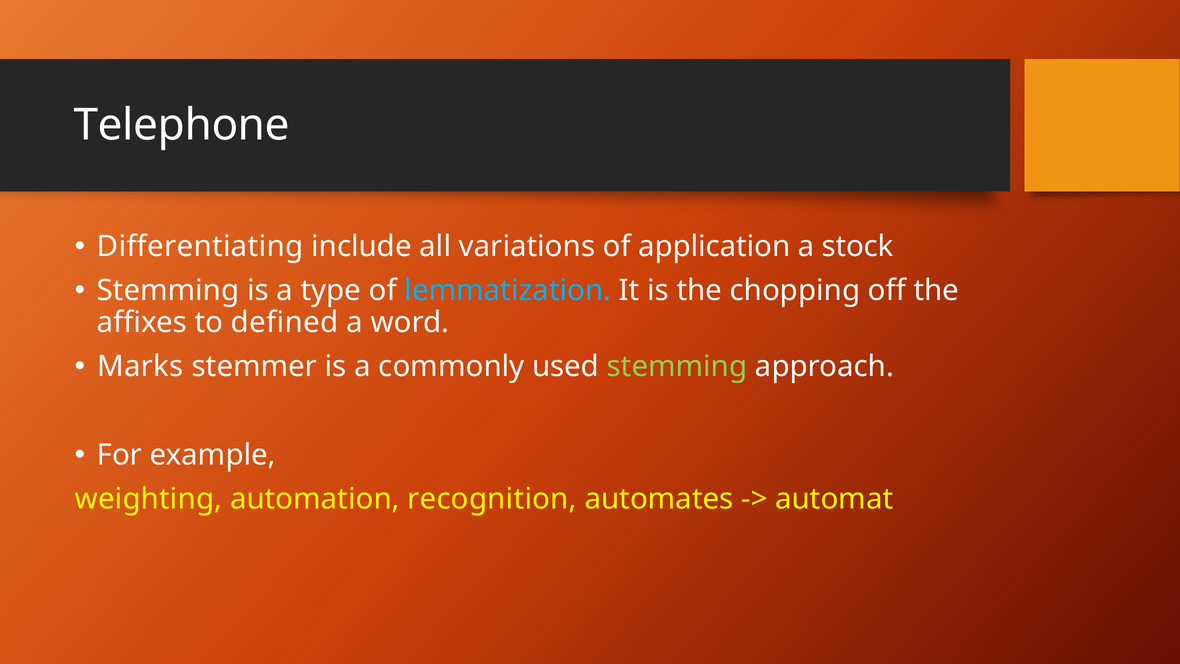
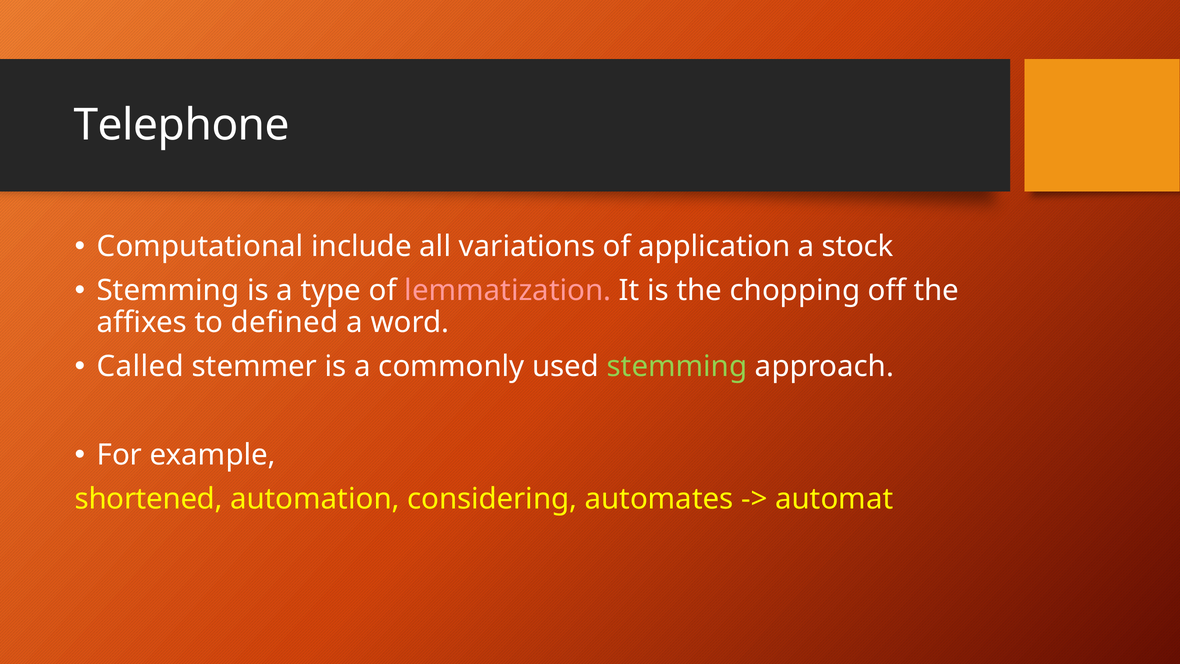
Differentiating: Differentiating -> Computational (200, 246)
lemmatization colour: light blue -> pink (508, 290)
Marks: Marks -> Called (140, 366)
weighting: weighting -> shortened (149, 499)
recognition: recognition -> considering (492, 499)
